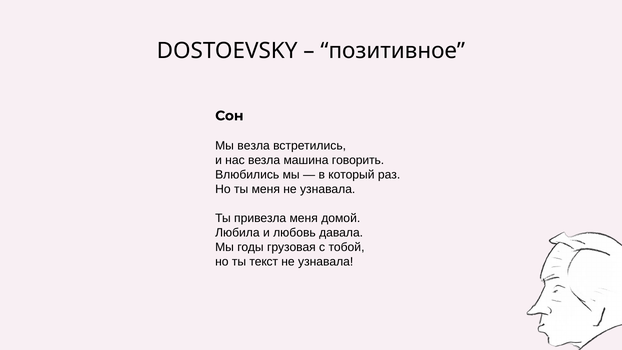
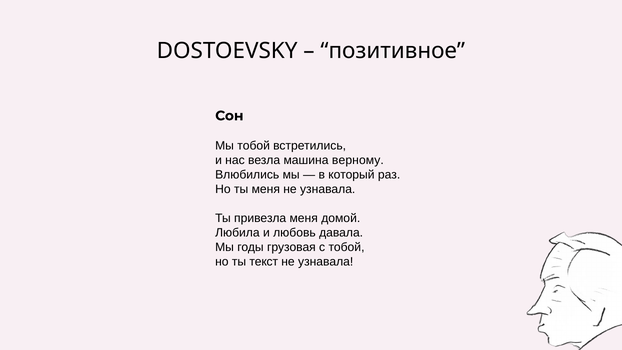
Мы везла: везла -> тобой (254, 146)
говорить: говорить -> верному (358, 160)
